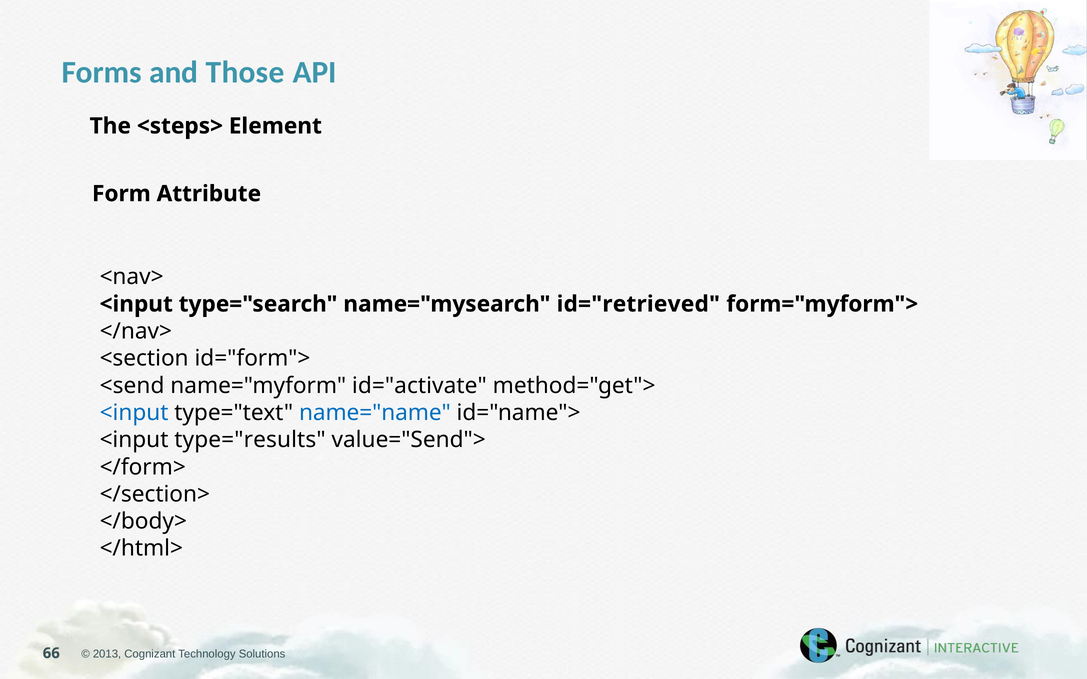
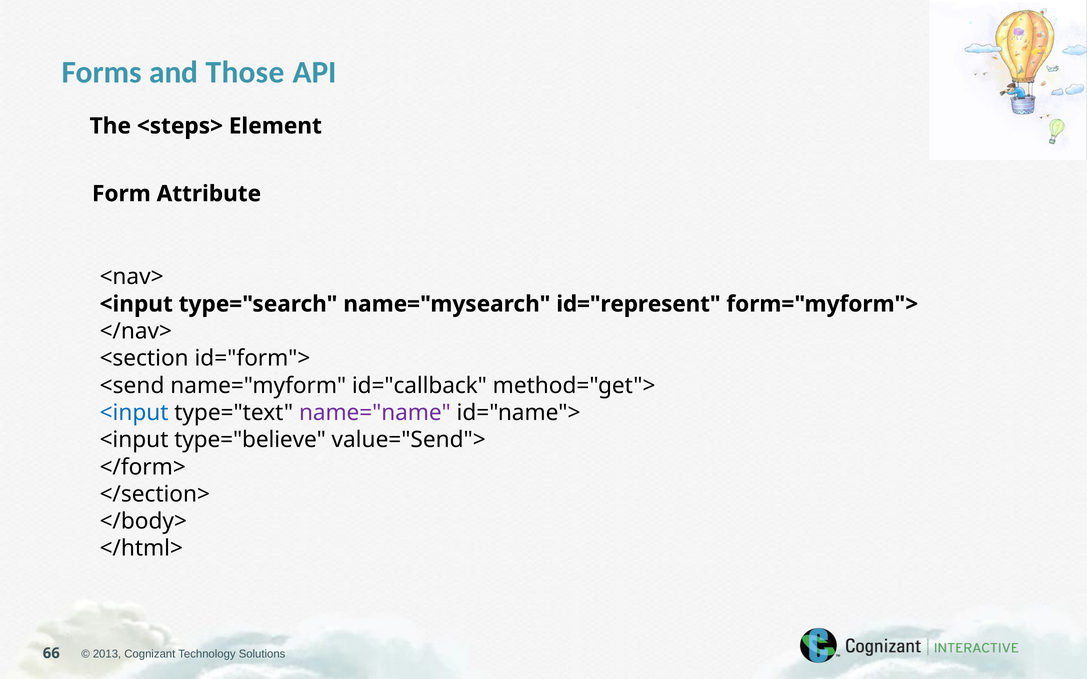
id="retrieved: id="retrieved -> id="represent (638, 304)
id="activate: id="activate -> id="callback (419, 386)
name="name colour: blue -> purple (375, 413)
type="results: type="results -> type="believe (250, 440)
